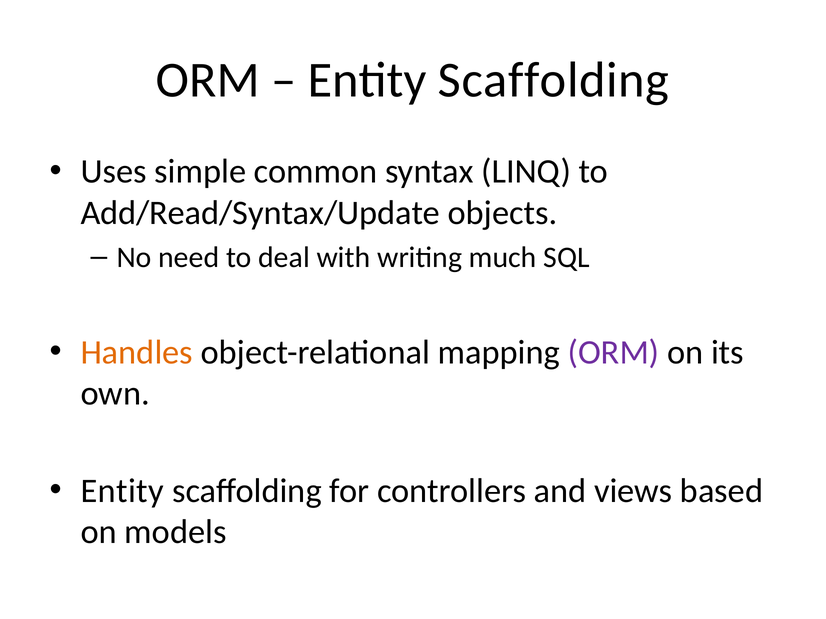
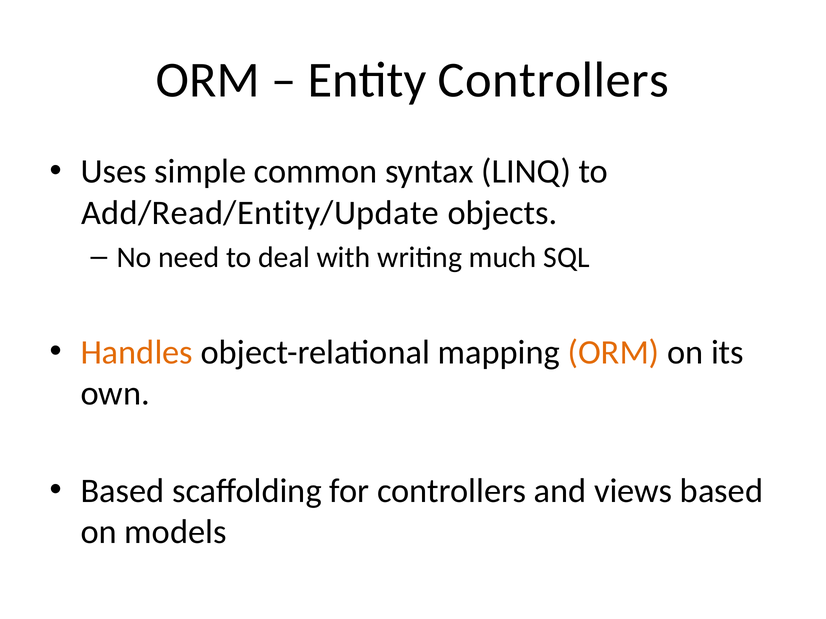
Scaffolding: Scaffolding -> Controllers (553, 80)
Add/Read/Syntax/Update: Add/Read/Syntax/Update -> Add/Read/Entity/Update (260, 213)
ORM colour: purple -> orange (614, 353)
Entity: Entity -> Based (123, 491)
